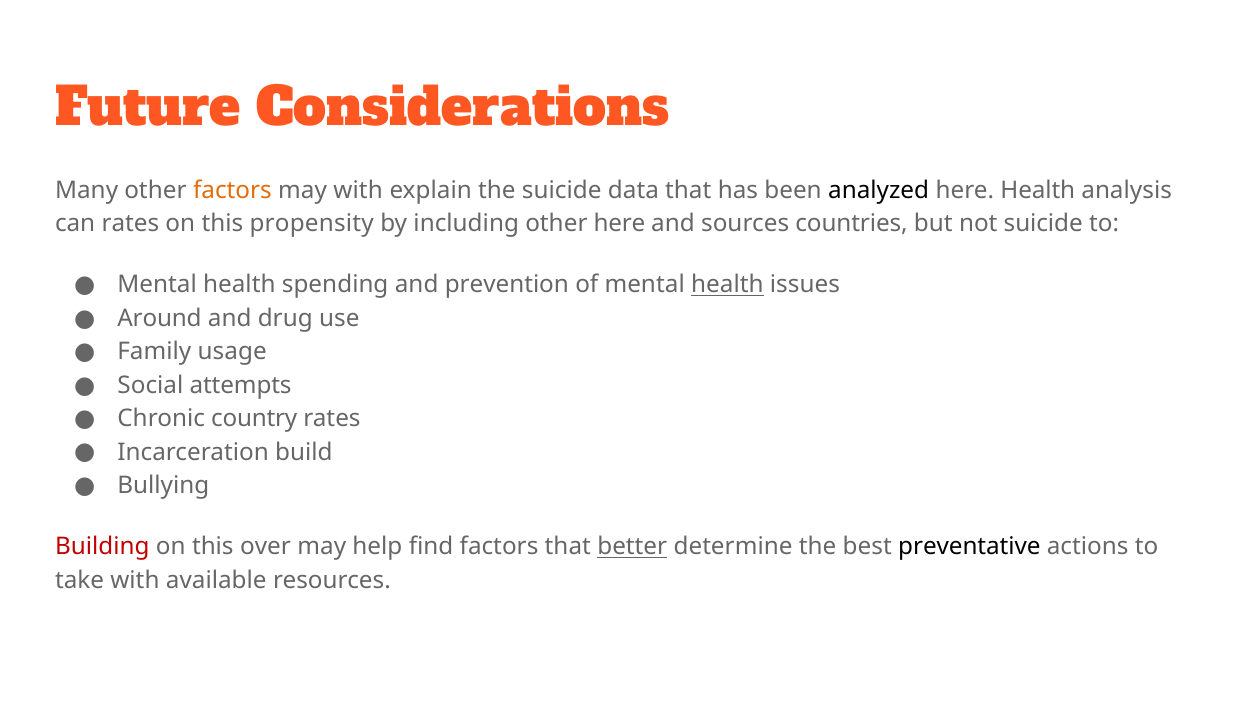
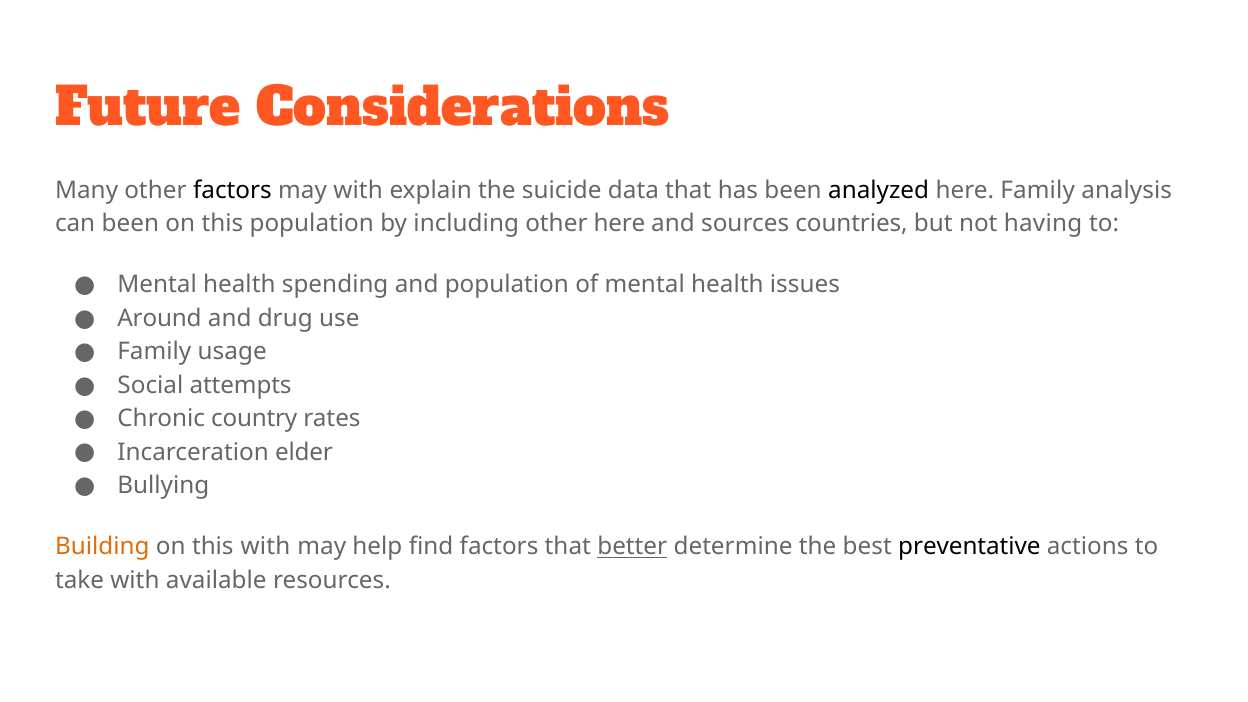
factors colour: orange -> black (232, 190)
here Health: Health -> Family (1038, 190)
can rates: rates -> been (130, 224)
this propensity: propensity -> population (312, 224)
not suicide: suicide -> having (1043, 224)
and prevention: prevention -> population (507, 285)
health underline: present -> none (727, 285)
build: build -> elder (304, 452)
Building colour: red -> orange (102, 547)
this over: over -> with (265, 547)
